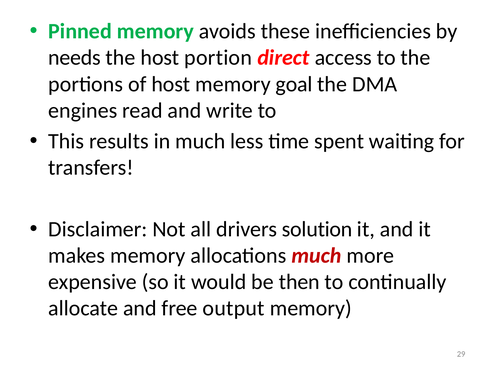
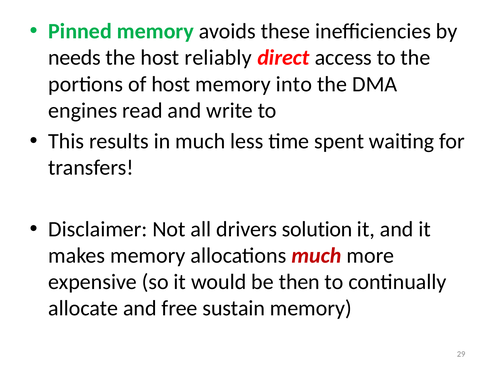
portion: portion -> reliably (218, 58)
goal: goal -> into (294, 84)
output: output -> sustain (234, 309)
